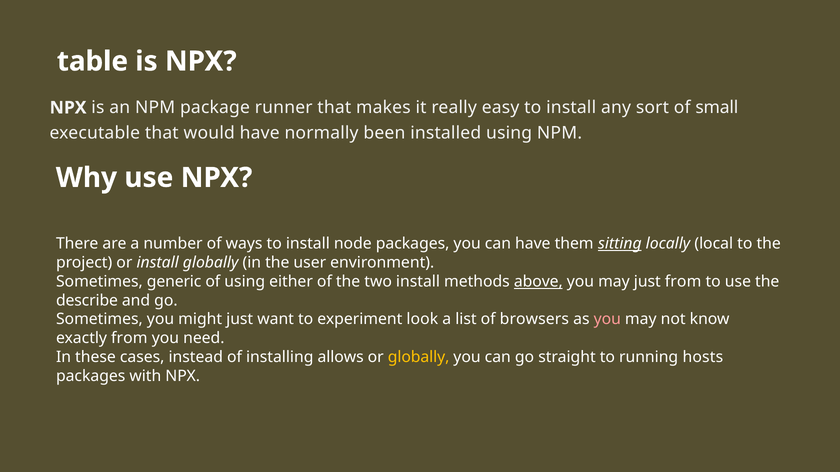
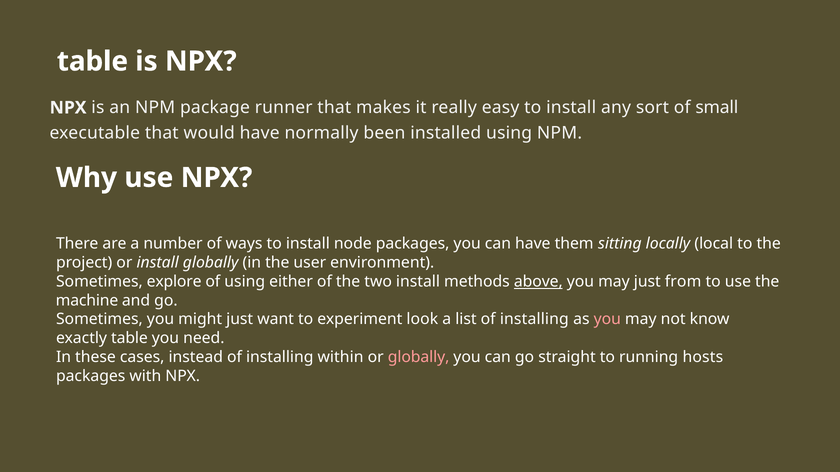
sitting underline: present -> none (620, 244)
generic: generic -> explore (174, 282)
describe: describe -> machine (87, 301)
list of browsers: browsers -> installing (534, 320)
exactly from: from -> table (129, 339)
allows: allows -> within (341, 357)
globally colour: yellow -> pink (419, 357)
